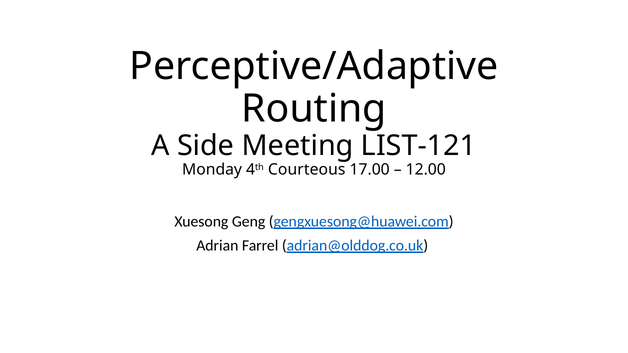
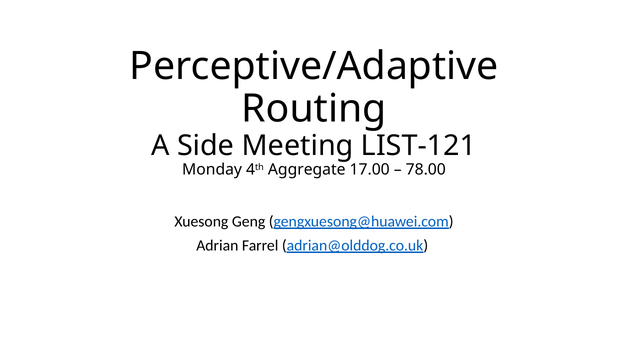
Courteous: Courteous -> Aggregate (307, 170)
12.00: 12.00 -> 78.00 (426, 170)
